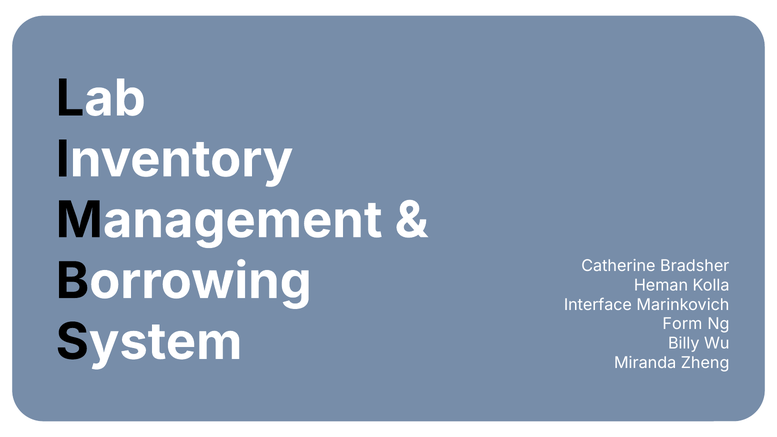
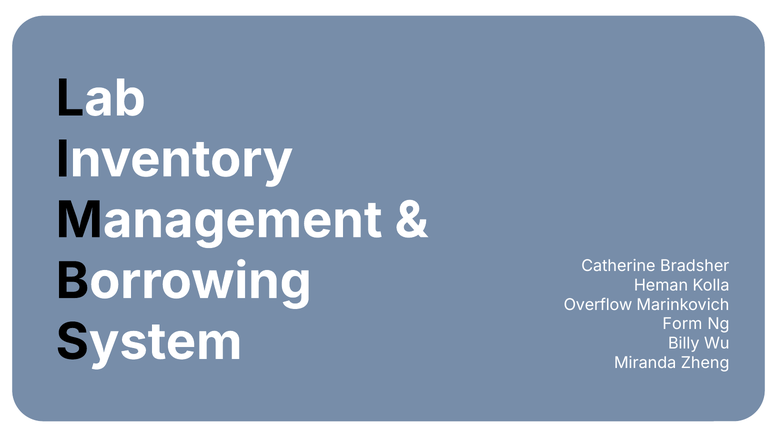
Interface: Interface -> Overflow (598, 305)
